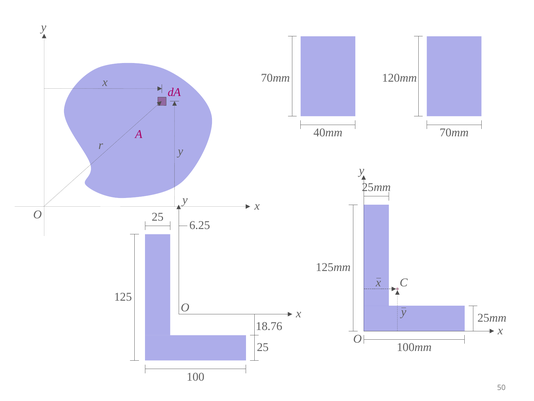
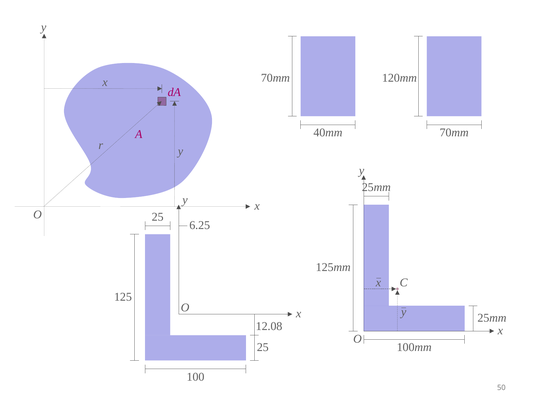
18.76: 18.76 -> 12.08 (269, 326)
